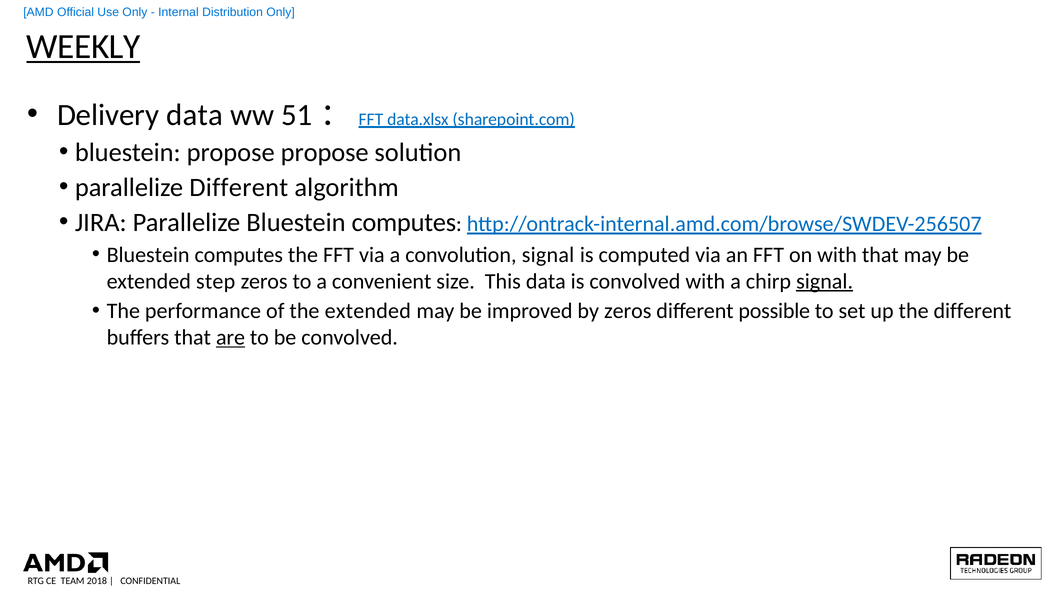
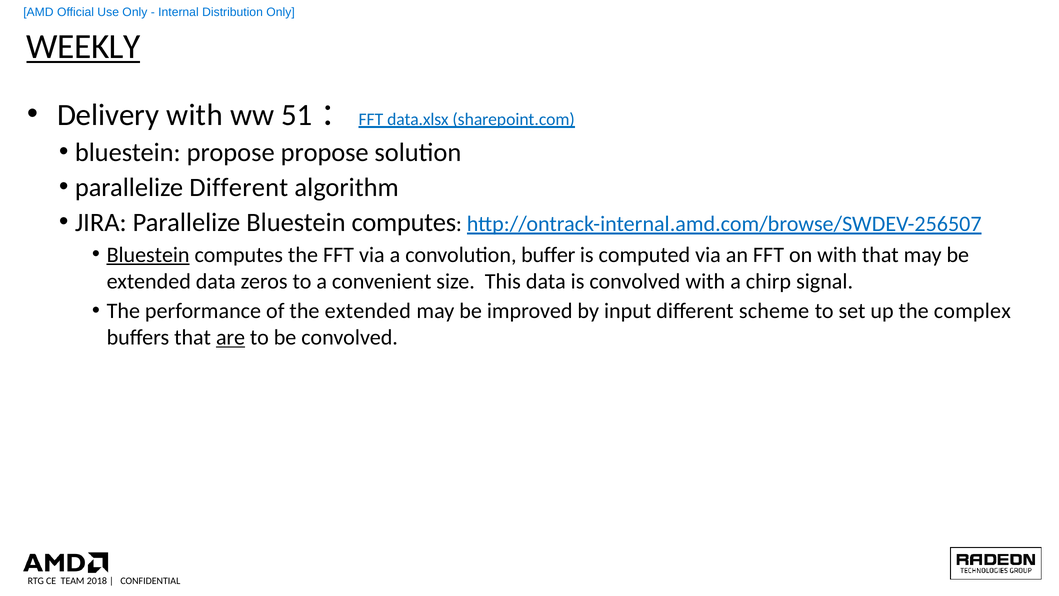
Delivery data: data -> with (195, 115)
Bluestein underline: none -> present (148, 255)
convolution signal: signal -> buffer (548, 255)
extended step: step -> data (216, 281)
signal underline: present -> none (825, 281)
by zeros: zeros -> input (628, 311)
possible: possible -> scheme (774, 311)
the different: different -> complex (972, 311)
